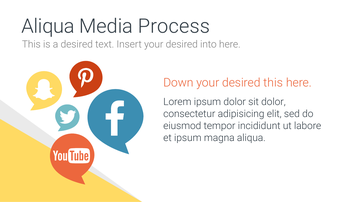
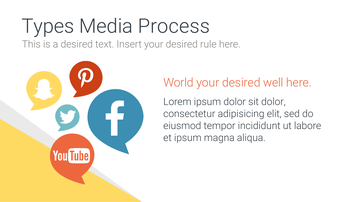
Aliqua: Aliqua -> Types (48, 26)
into: into -> rule (208, 44)
Down: Down -> World (178, 83)
desired this: this -> well (273, 83)
